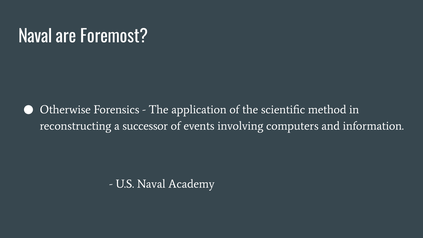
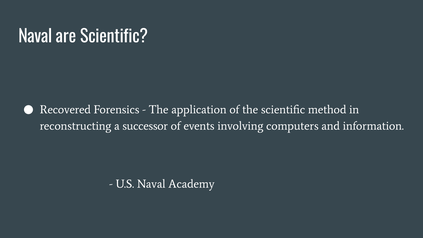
are Foremost: Foremost -> Scientific (114, 37)
Otherwise: Otherwise -> Recovered (65, 110)
